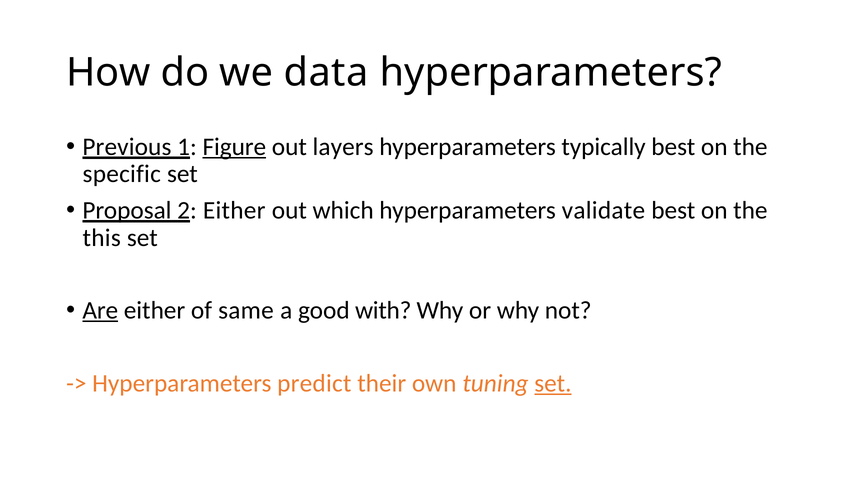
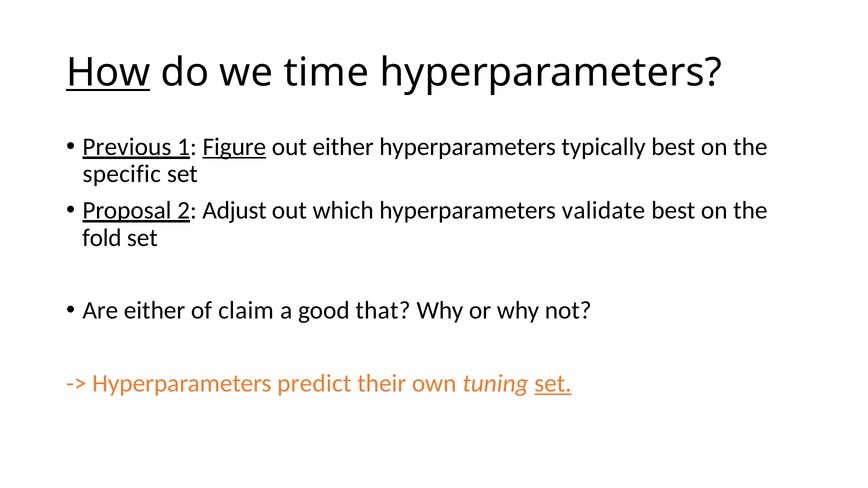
How underline: none -> present (108, 73)
data: data -> time (326, 73)
out layers: layers -> either (343, 147)
2 Either: Either -> Adjust (234, 210)
this: this -> fold (102, 238)
Are underline: present -> none (100, 311)
same: same -> claim (246, 311)
with: with -> that (383, 311)
